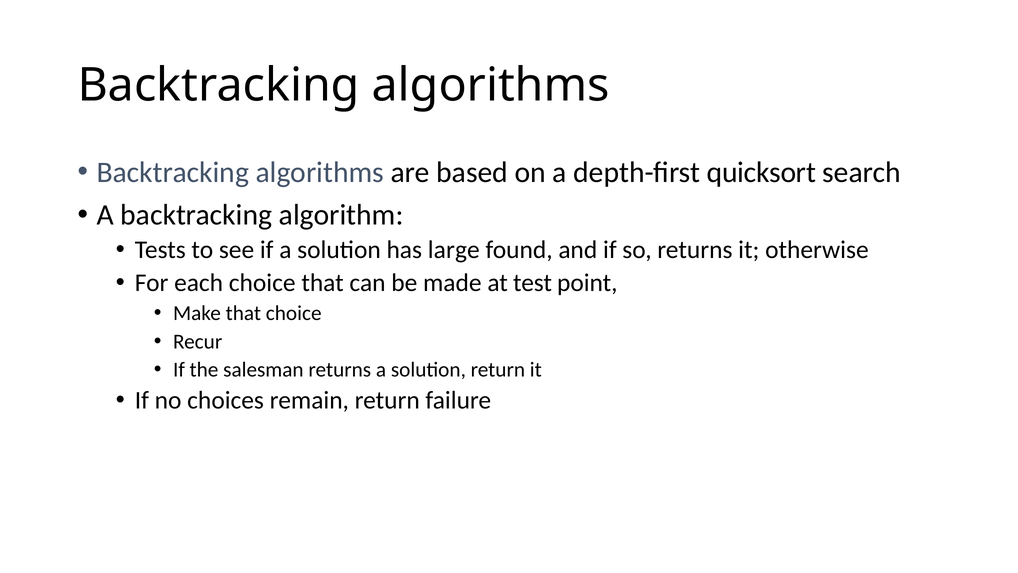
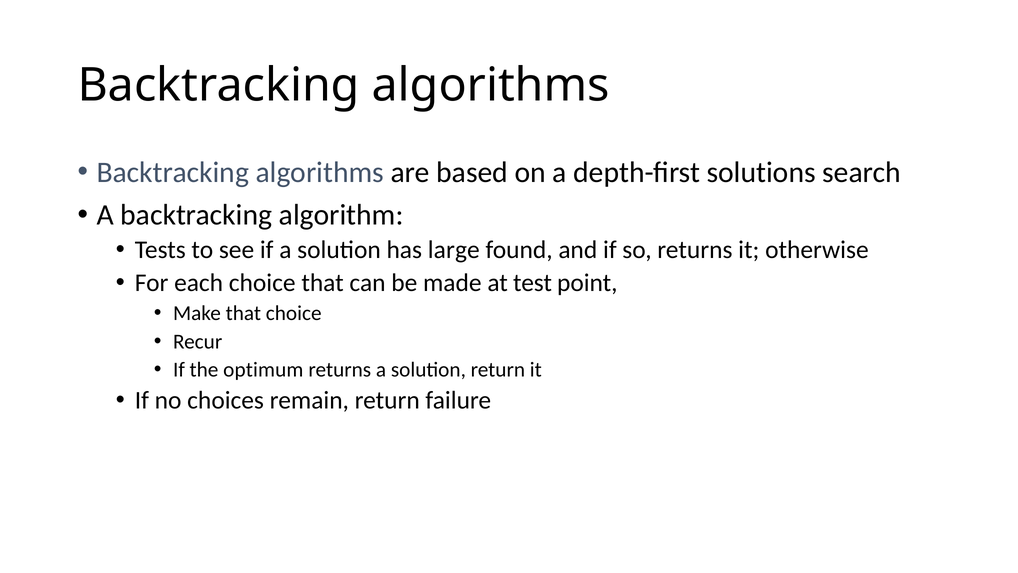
quicksort: quicksort -> solutions (761, 172)
salesman: salesman -> optimum (263, 370)
